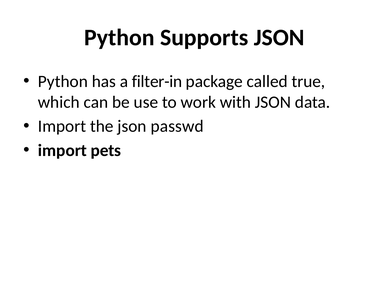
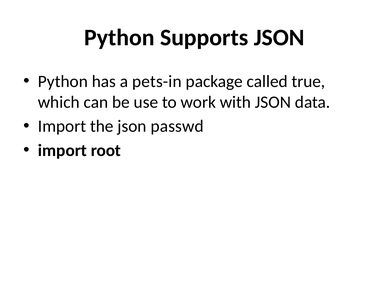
filter-in: filter-in -> pets-in (157, 82)
pets: pets -> root (106, 151)
